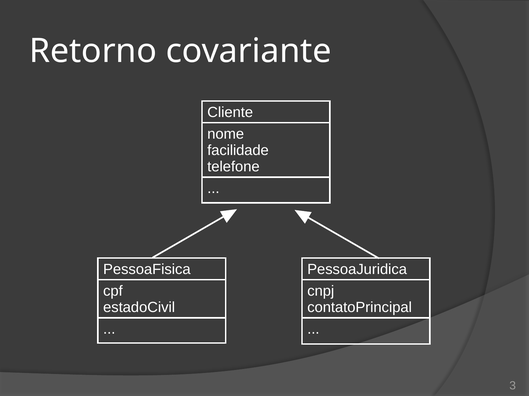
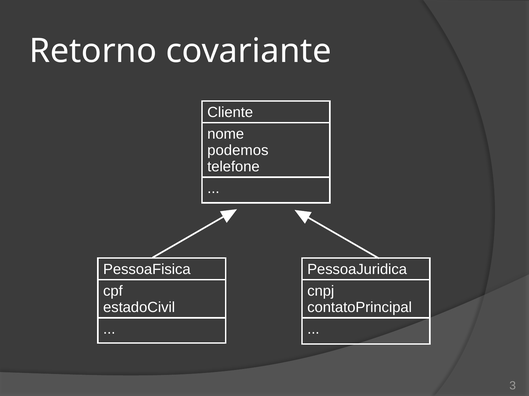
facilidade: facilidade -> podemos (238, 150)
